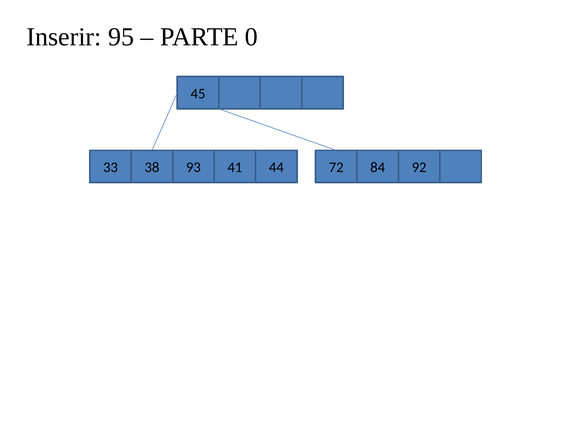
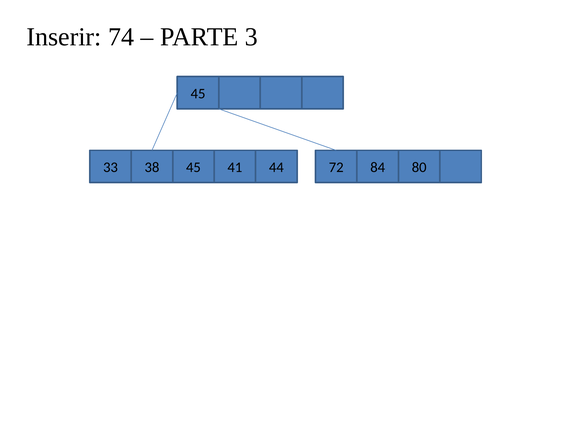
95: 95 -> 74 (121, 37)
0: 0 -> 3 (251, 37)
38 93: 93 -> 45 (193, 167)
92: 92 -> 80 (419, 167)
